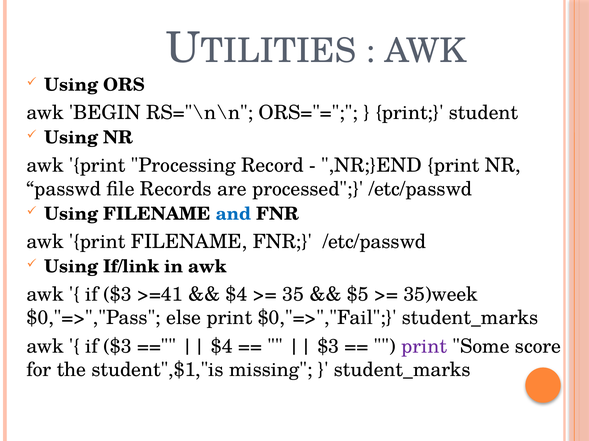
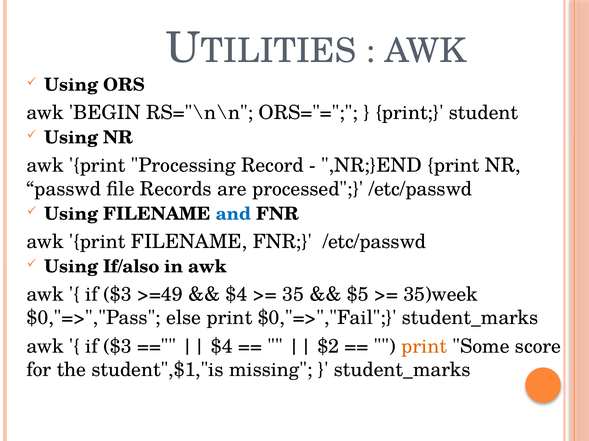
If/link: If/link -> If/also (131, 267)
>=41: >=41 -> >=49 (160, 295)
$3: $3 -> $2 (328, 347)
print colour: purple -> orange (424, 347)
